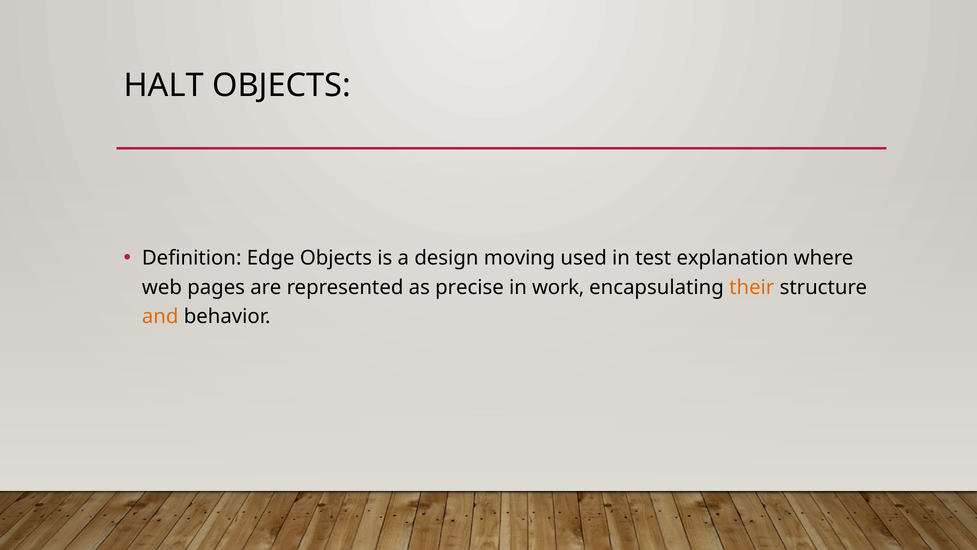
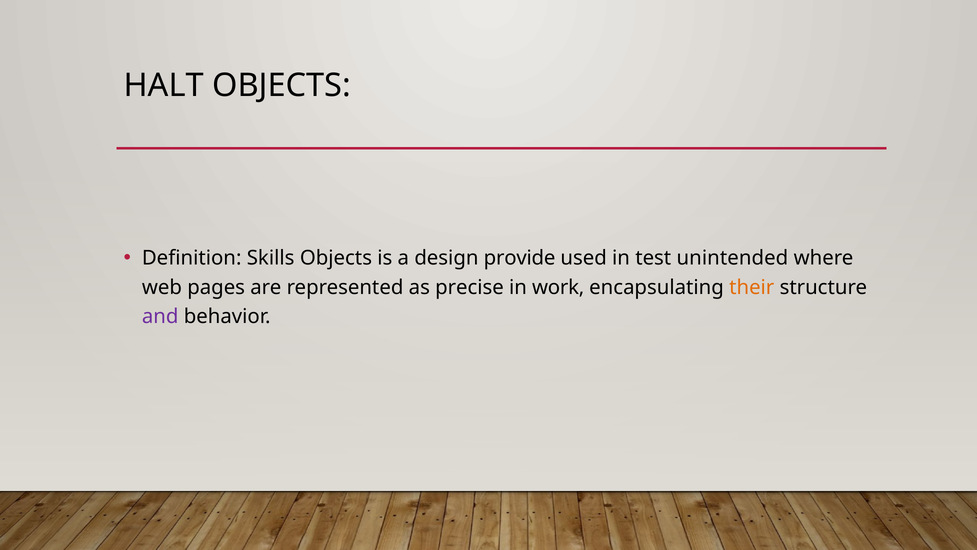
Edge: Edge -> Skills (271, 258)
moving: moving -> provide (520, 258)
explanation: explanation -> unintended (732, 258)
and colour: orange -> purple (160, 316)
